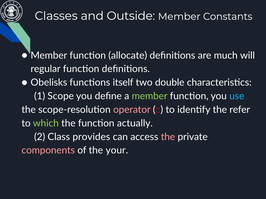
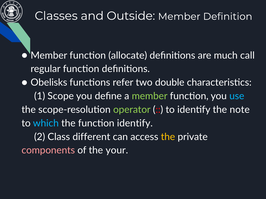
Constants: Constants -> Definition (228, 17)
will: will -> call (247, 56)
itself: itself -> refer (123, 83)
operator colour: pink -> light green (132, 110)
refer: refer -> note (240, 110)
which colour: light green -> light blue (46, 124)
function actually: actually -> identify (135, 124)
provides: provides -> different (91, 137)
the colour: pink -> yellow (168, 137)
